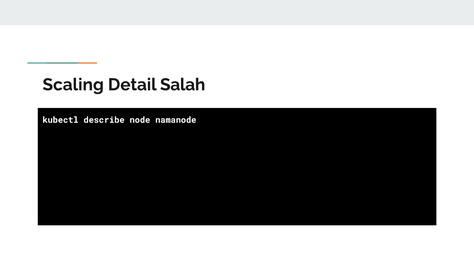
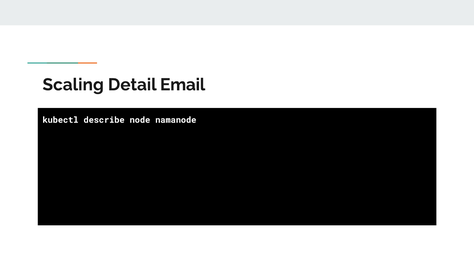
Salah: Salah -> Email (183, 85)
